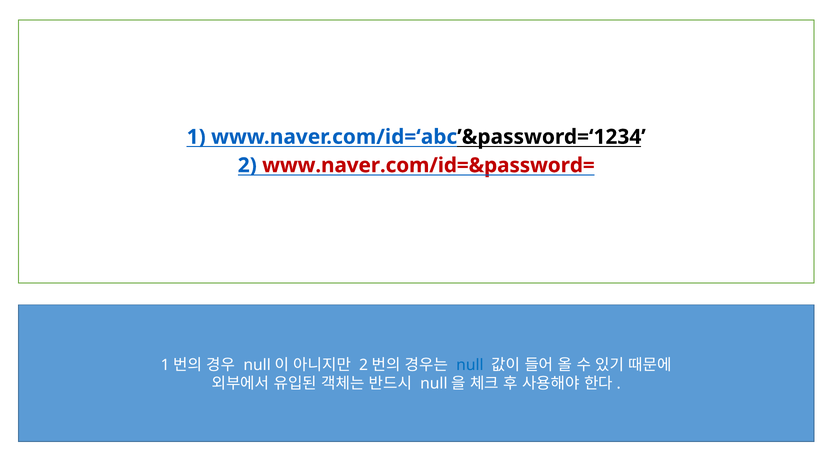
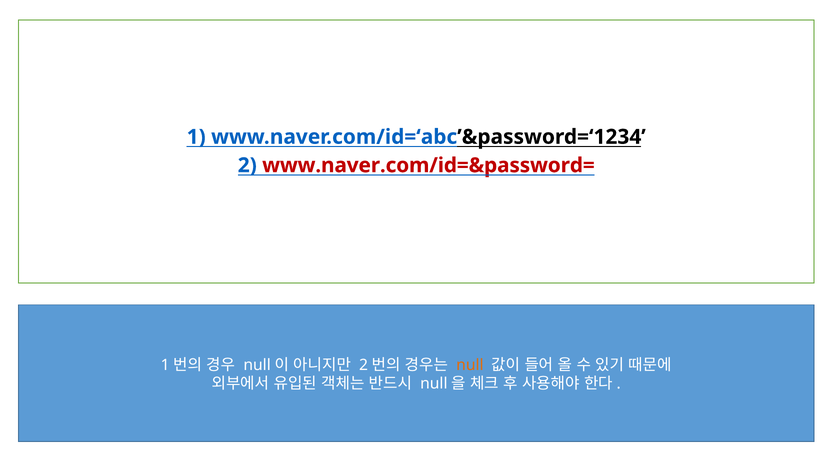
null colour: blue -> orange (470, 365)
